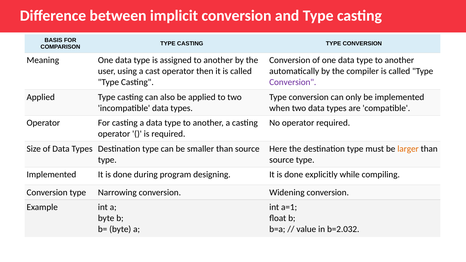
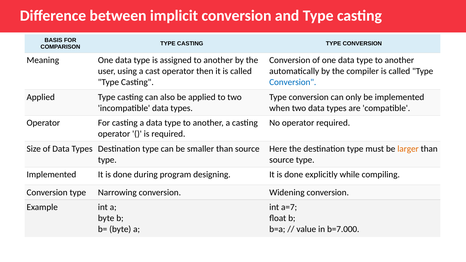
Conversion colour: purple -> blue (293, 82)
a=1: a=1 -> a=7 (289, 207)
b=2.032: b=2.032 -> b=7.000 (343, 229)
